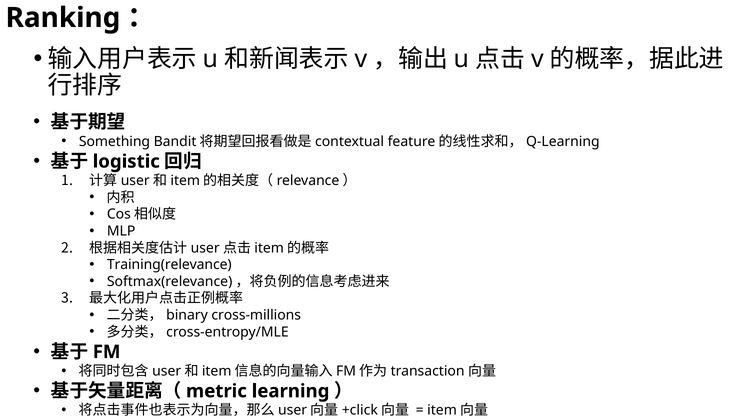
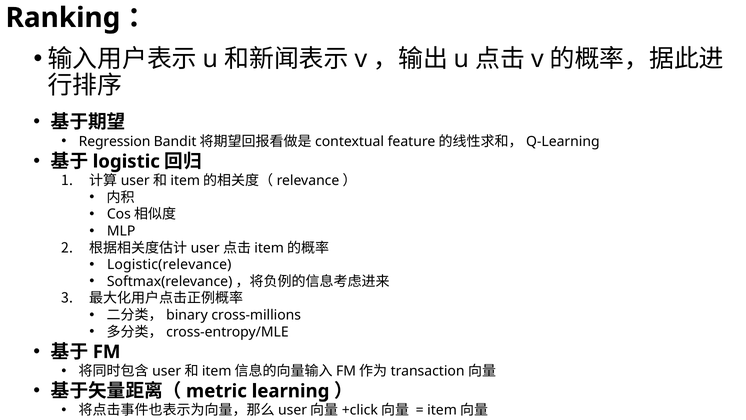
Something: Something -> Regression (115, 141)
Training(relevance: Training(relevance -> Logistic(relevance (169, 265)
